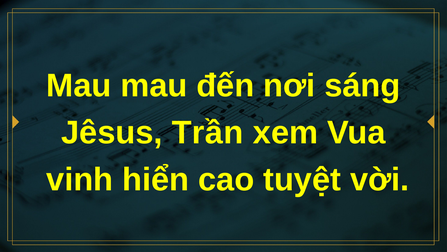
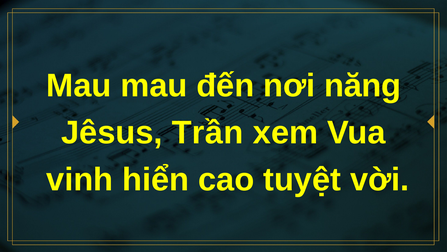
sáng: sáng -> năng (363, 86)
